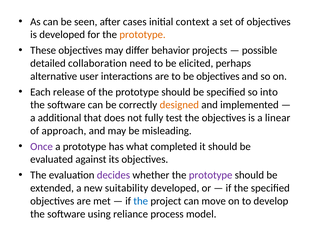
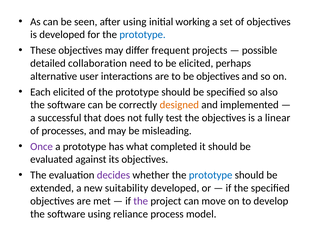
after cases: cases -> using (135, 22)
context: context -> working (193, 22)
prototype colour: orange -> blue (143, 35)
behavior: behavior -> frequent (171, 50)
Each release: release -> elicited (69, 92)
into: into -> also (269, 92)
additional: additional -> successful (60, 118)
approach: approach -> processes (64, 130)
prototype colour: purple -> blue (211, 175)
the colour: blue -> purple (141, 201)
